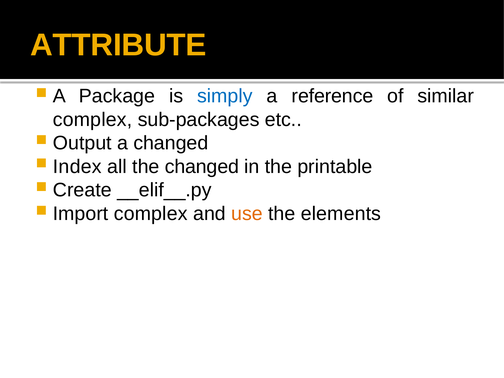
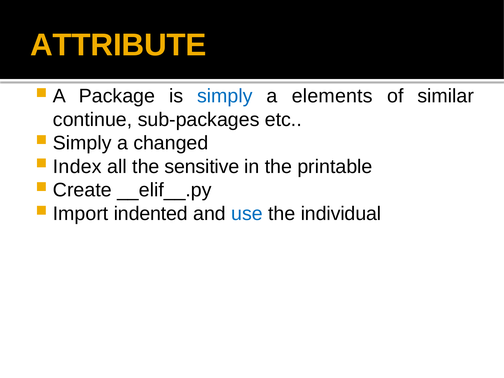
reference: reference -> elements (332, 96)
complex: complex -> continue (93, 120)
Output: Output -> Simply (82, 143)
the changed: changed -> sensitive (202, 167)
Import complex: complex -> indented (151, 214)
use colour: orange -> blue (247, 214)
elements: elements -> individual (341, 214)
